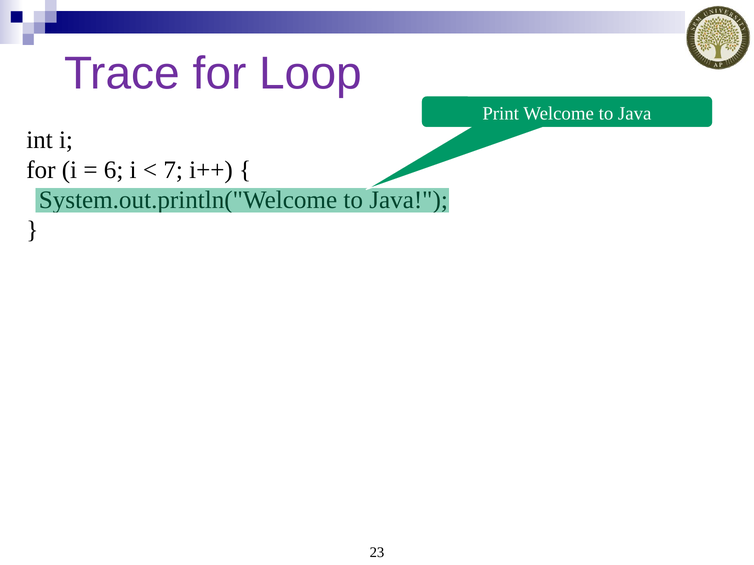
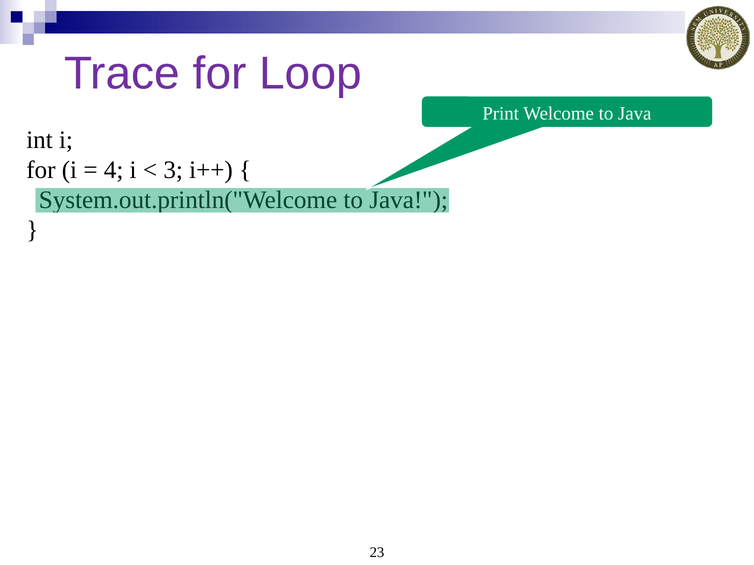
6: 6 -> 4 (114, 170)
7: 7 -> 3 (173, 170)
